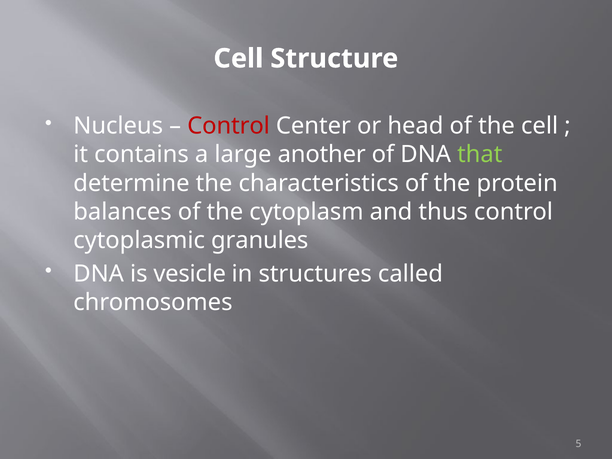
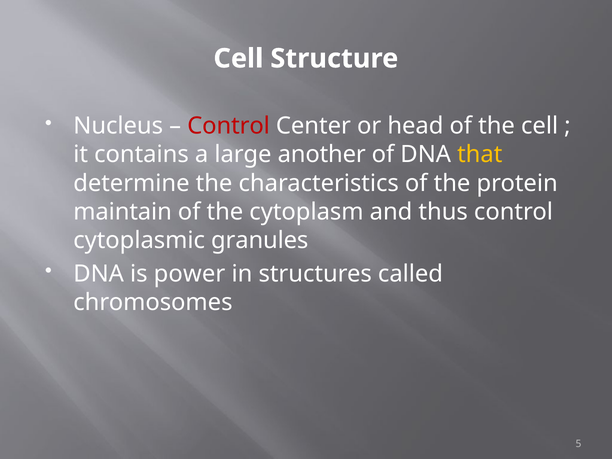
that colour: light green -> yellow (480, 155)
balances: balances -> maintain (123, 212)
vesicle: vesicle -> power (190, 274)
